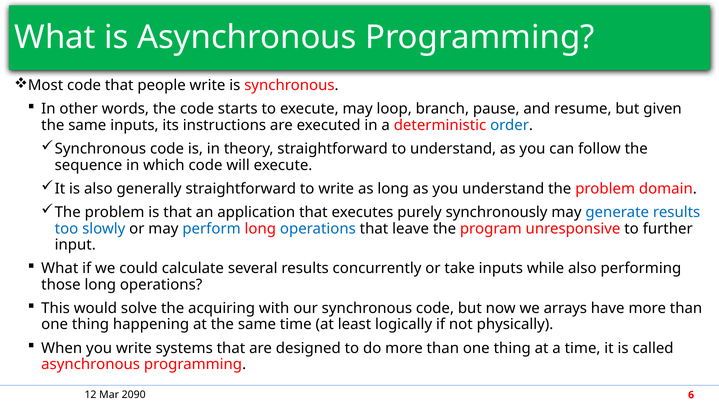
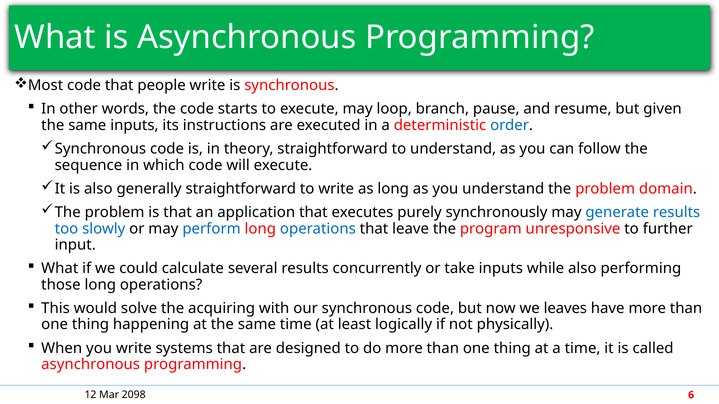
arrays: arrays -> leaves (565, 309)
2090: 2090 -> 2098 (134, 395)
